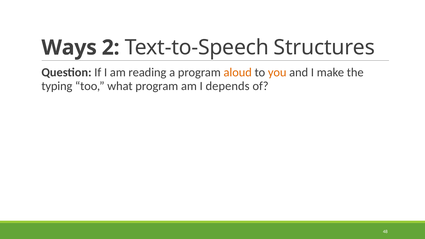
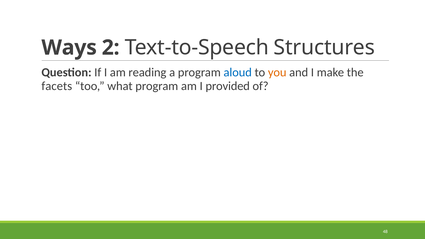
aloud colour: orange -> blue (238, 73)
typing: typing -> facets (57, 86)
depends: depends -> provided (228, 86)
